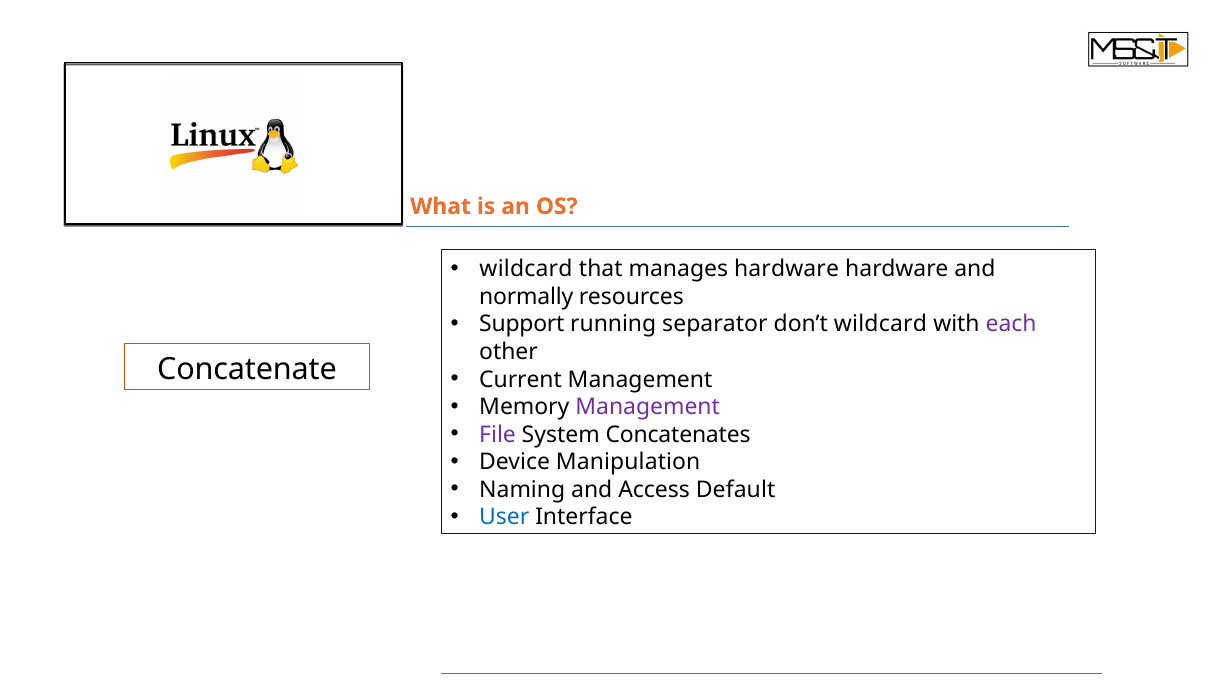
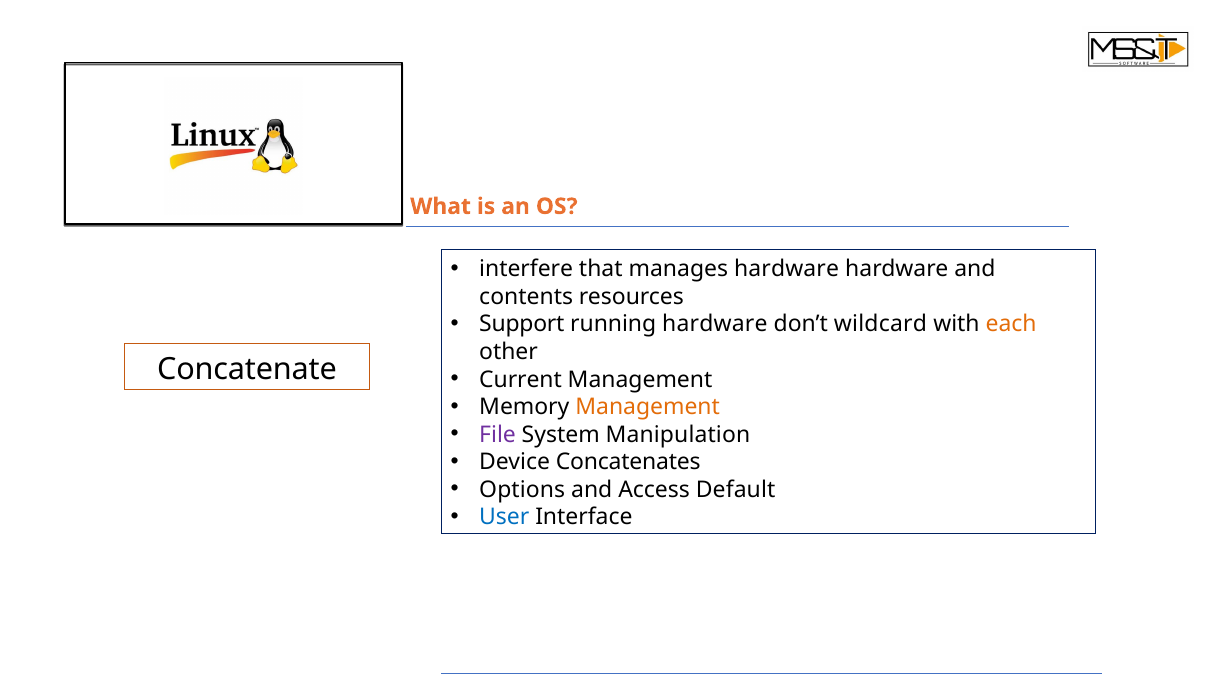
wildcard: wildcard -> interfere (526, 270)
normally: normally -> contents (526, 297)
running separator: separator -> hardware (715, 325)
each colour: purple -> orange (1011, 325)
Management colour: purple -> orange (648, 407)
Concatenates: Concatenates -> Manipulation (678, 435)
Manipulation: Manipulation -> Concatenates (628, 462)
Naming: Naming -> Options (522, 490)
